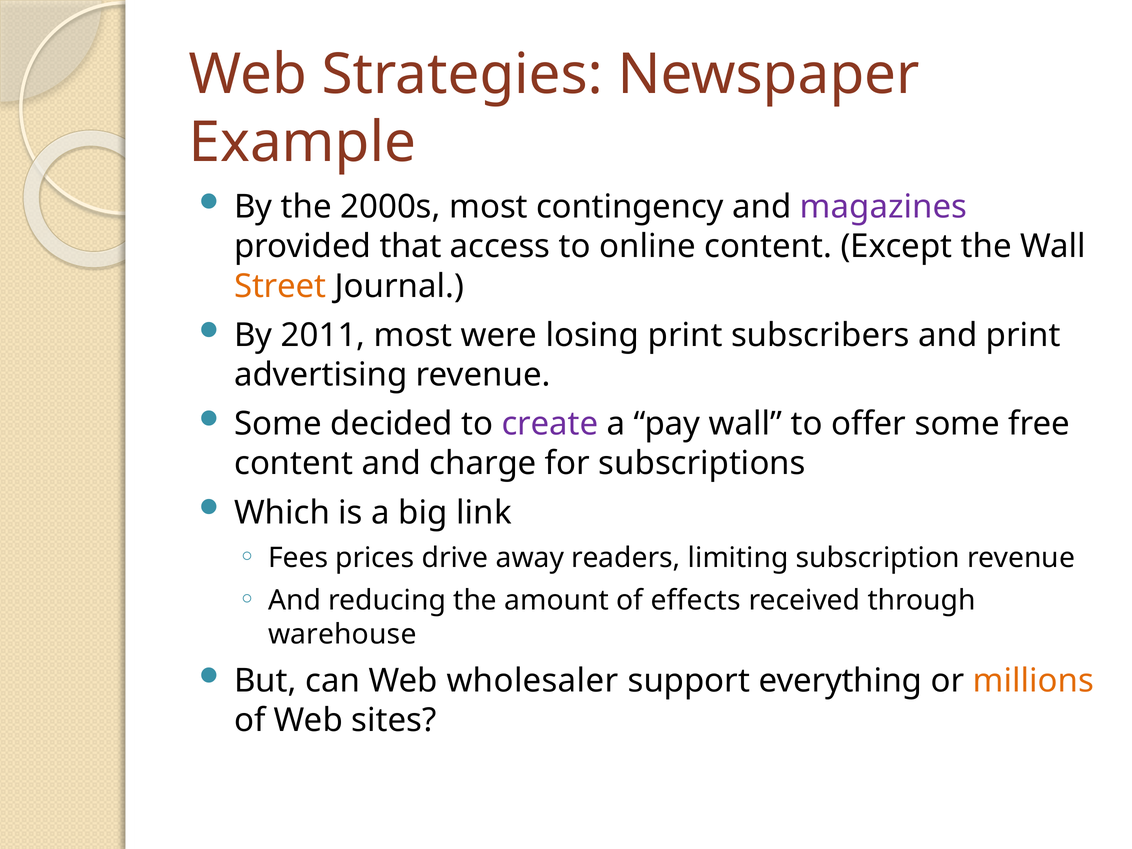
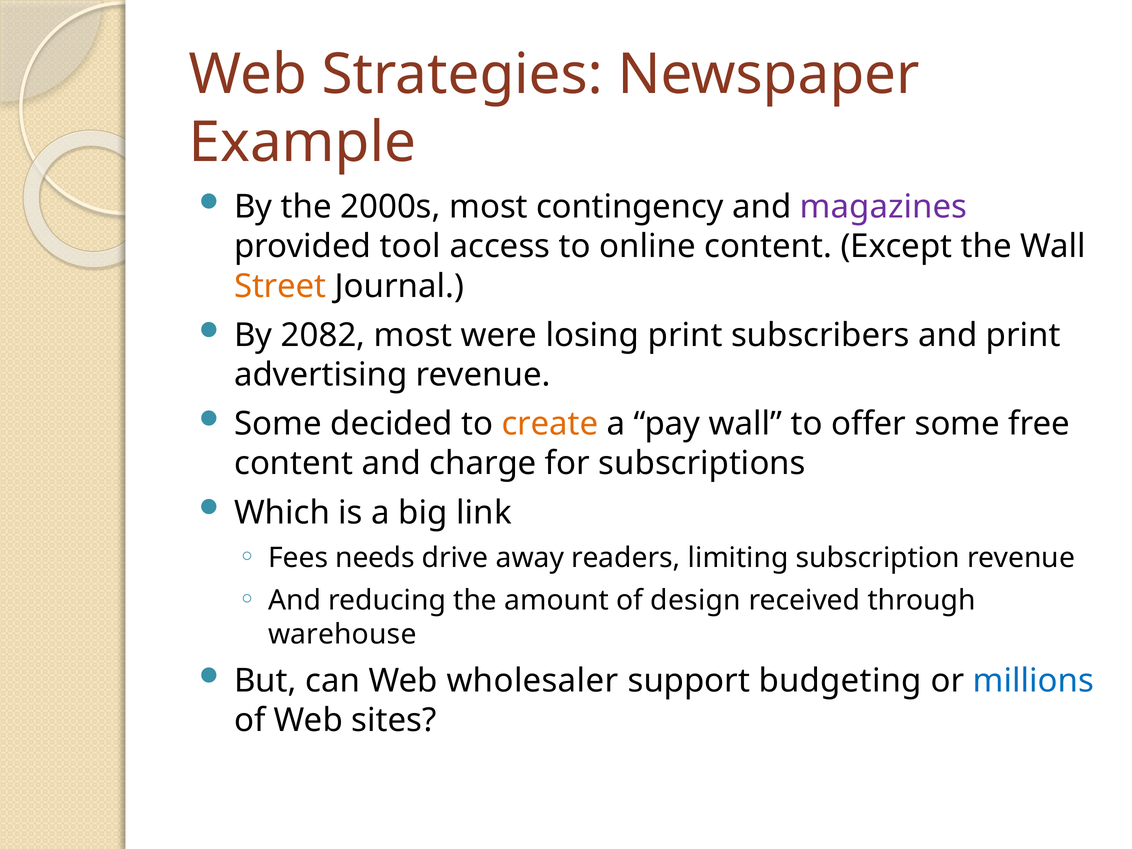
that: that -> tool (410, 247)
2011: 2011 -> 2082 (323, 335)
create colour: purple -> orange (550, 424)
prices: prices -> needs (375, 558)
effects: effects -> design (696, 600)
everything: everything -> budgeting (840, 681)
millions colour: orange -> blue (1033, 681)
